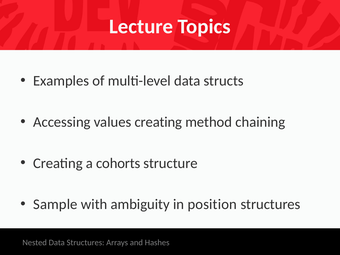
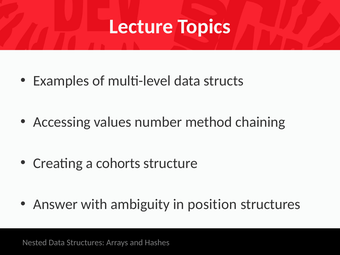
values creating: creating -> number (158, 122)
Sample: Sample -> Answer (55, 204)
